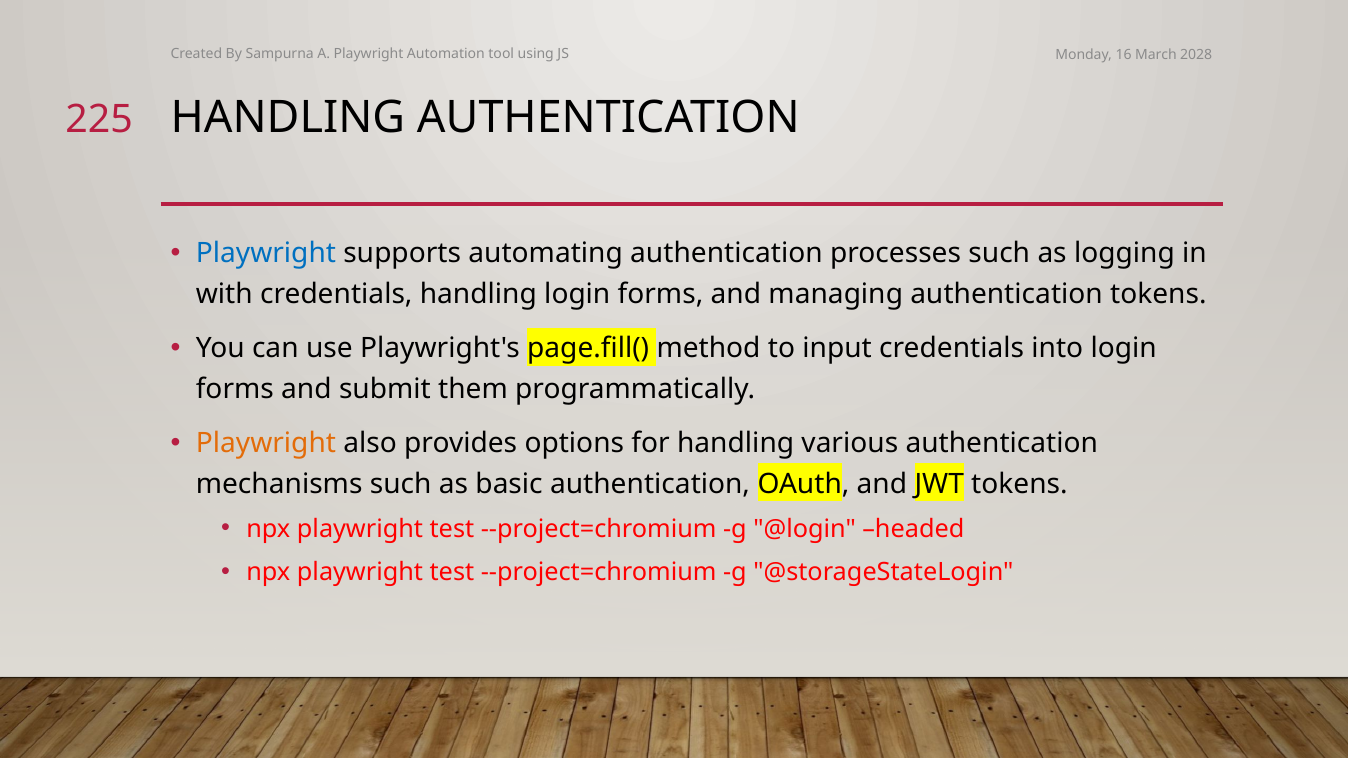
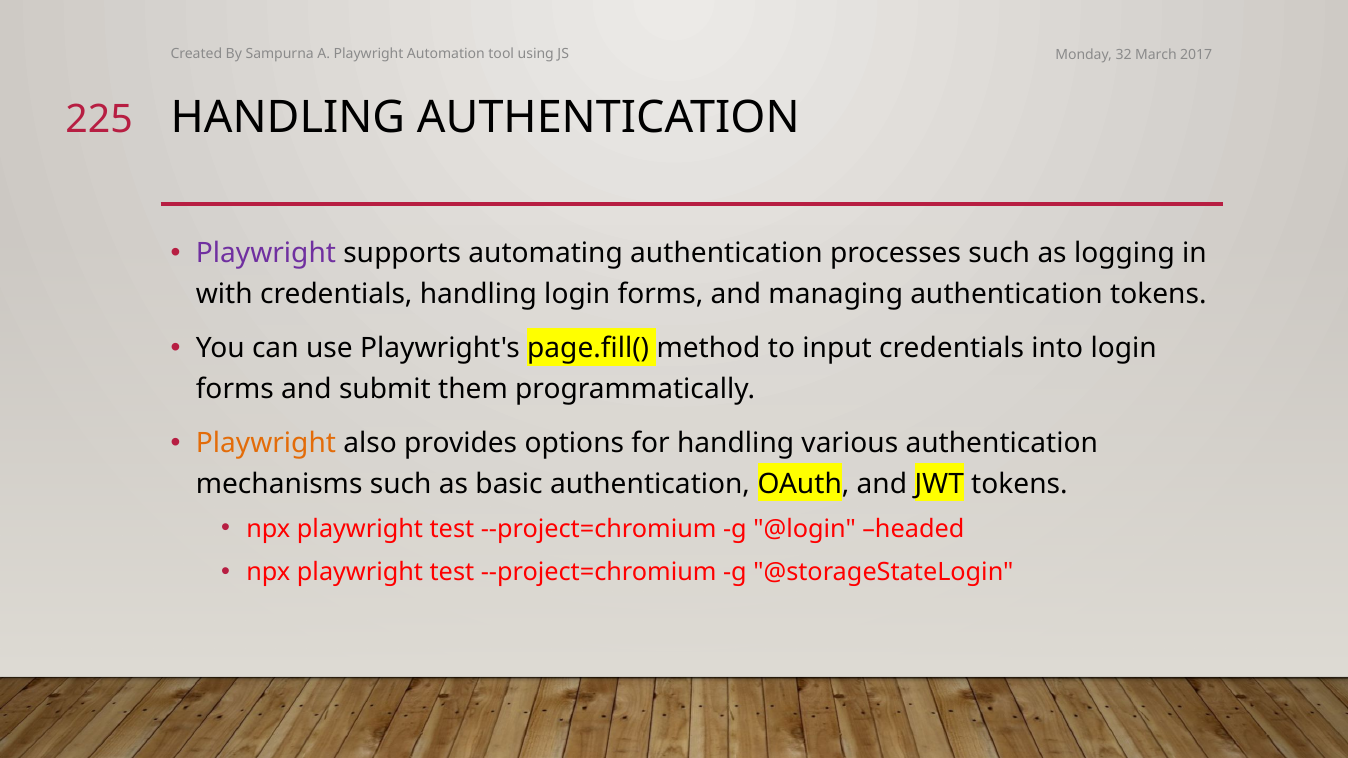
16: 16 -> 32 (1124, 55)
2028: 2028 -> 2017 (1196, 55)
Playwright colour: blue -> purple (266, 254)
